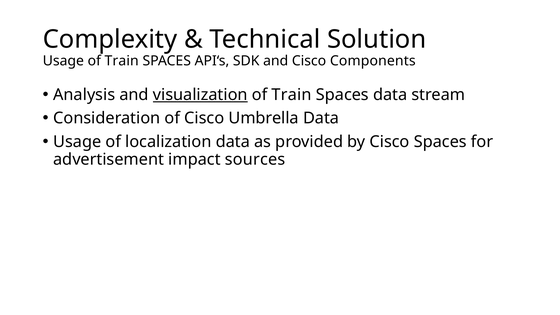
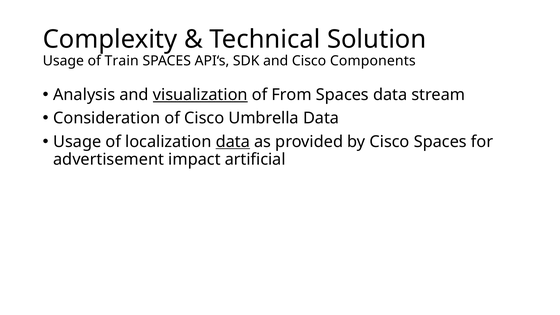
Train: Train -> From (292, 95)
data underline: none -> present (233, 142)
sources: sources -> artificial (255, 159)
